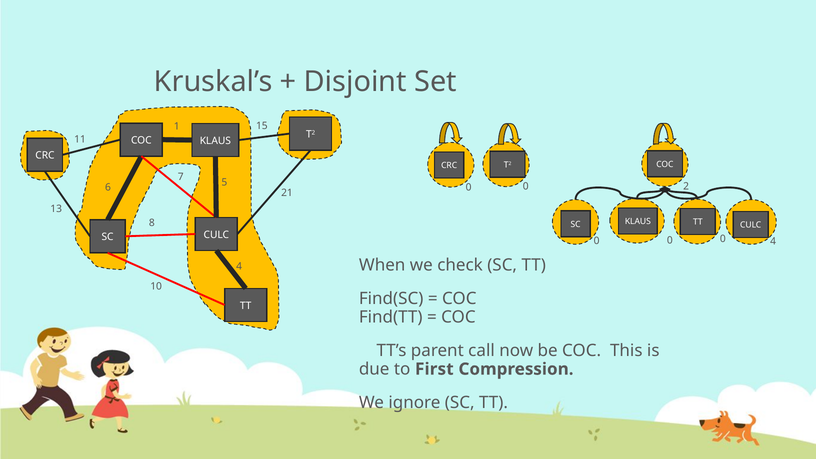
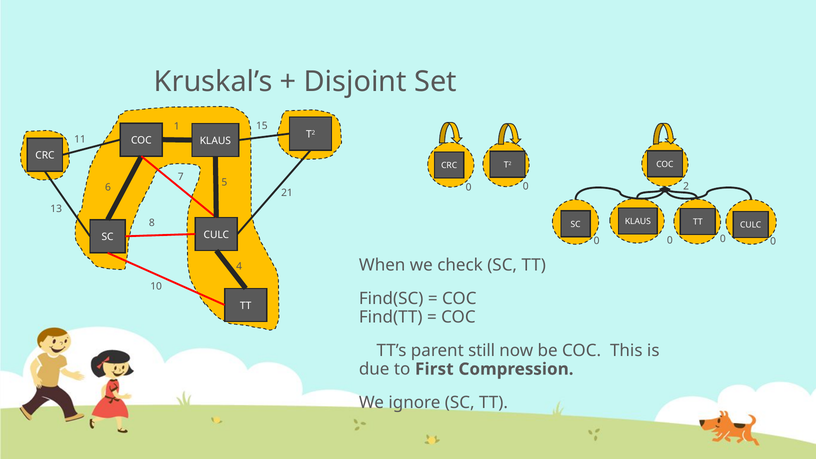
4: 4 -> 0 (773, 242)
call: call -> still (482, 351)
